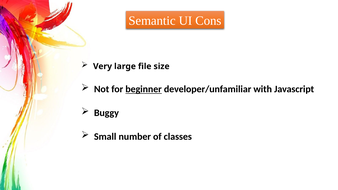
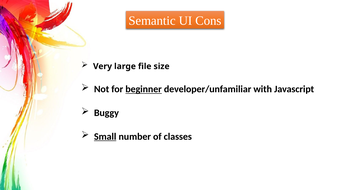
Small underline: none -> present (105, 137)
